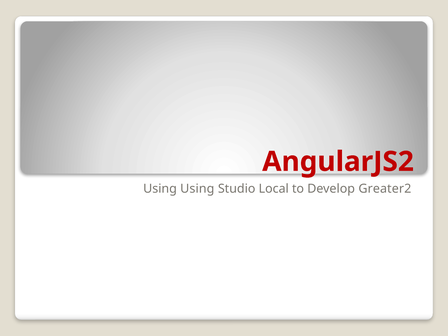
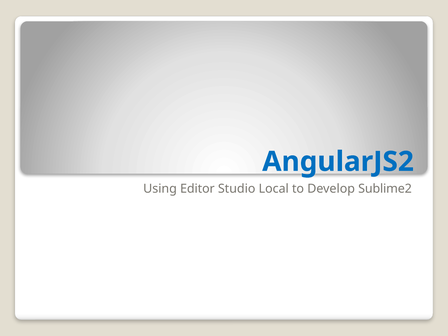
AngularJS2 colour: red -> blue (338, 162)
Using Using: Using -> Editor (197, 189)
Greater2: Greater2 -> Sublime2 (385, 189)
